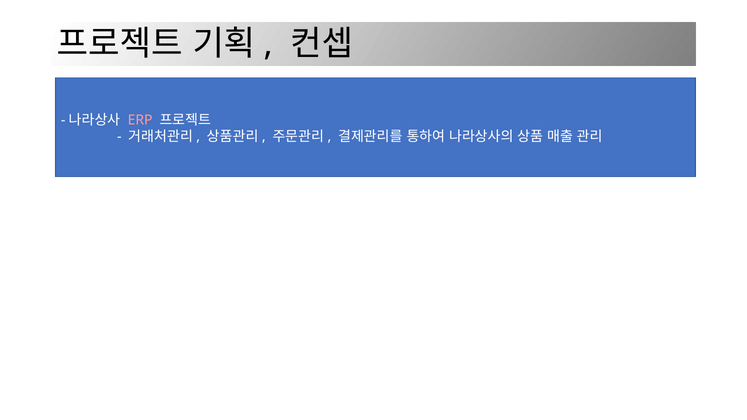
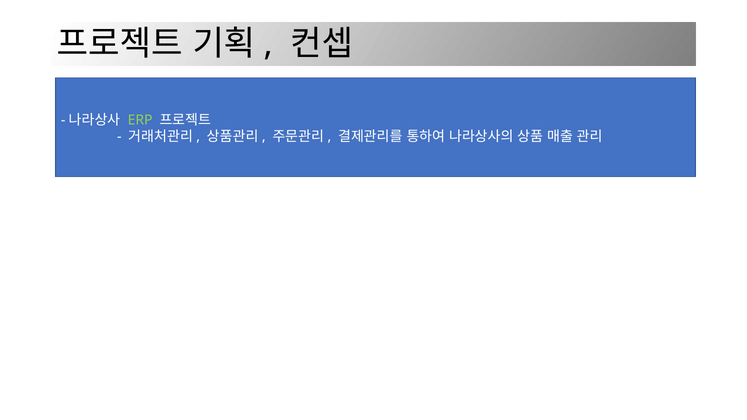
ERP colour: pink -> light green (140, 120)
